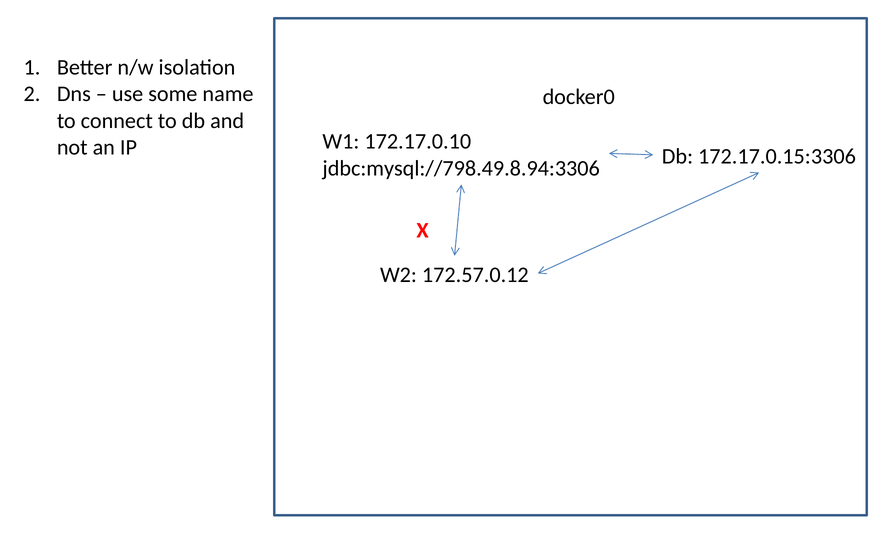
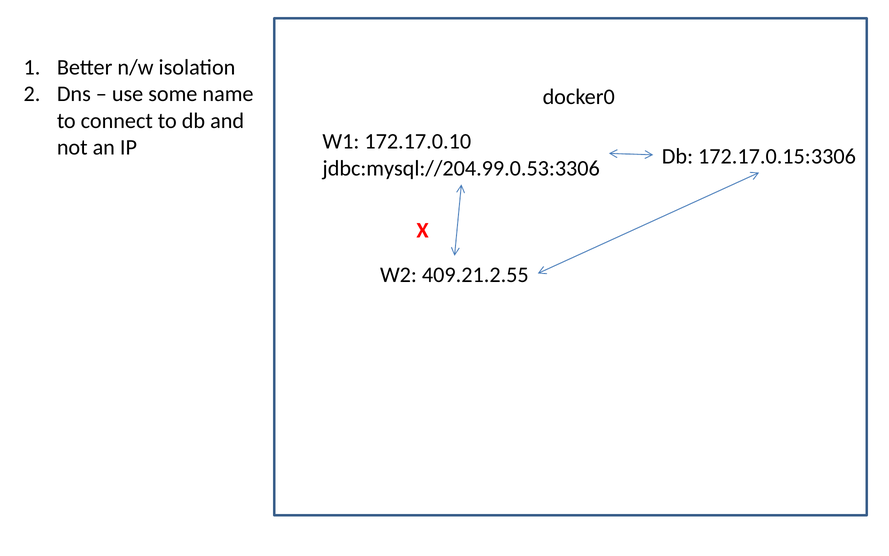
jdbc:mysql://798.49.8.94:3306: jdbc:mysql://798.49.8.94:3306 -> jdbc:mysql://204.99.0.53:3306 (461, 168)
172.57.0.12: 172.57.0.12 -> 409.21.2.55 (475, 275)
